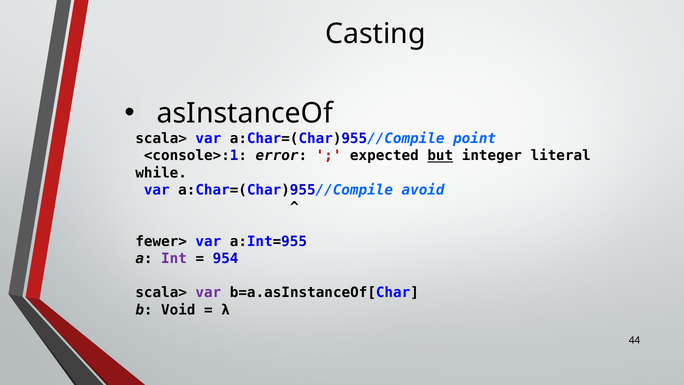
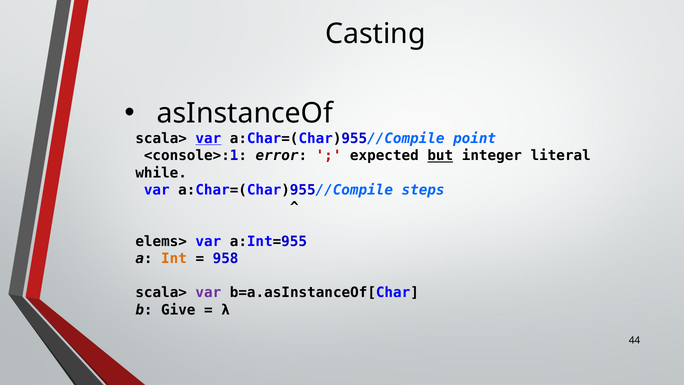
var underline: none -> present (208, 139)
avoid: avoid -> steps (423, 190)
fewer>: fewer> -> elems> (161, 241)
Int colour: purple -> orange (174, 258)
954: 954 -> 958 (226, 258)
Void: Void -> Give (178, 310)
